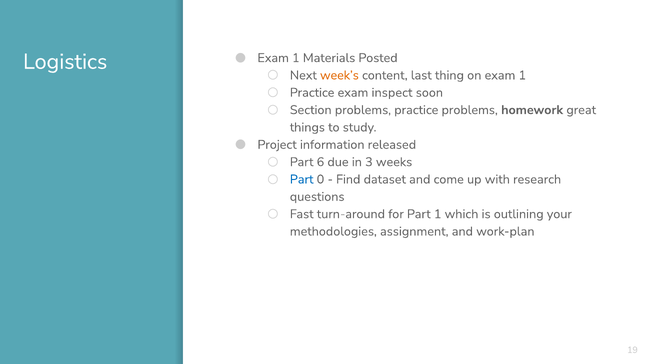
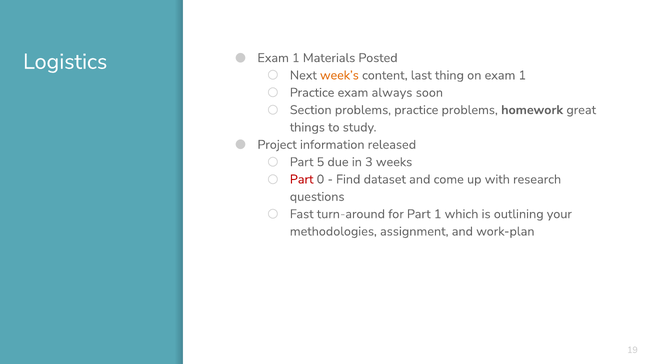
inspect: inspect -> always (392, 93)
6: 6 -> 5 (320, 162)
Part colour: blue -> red (302, 179)
